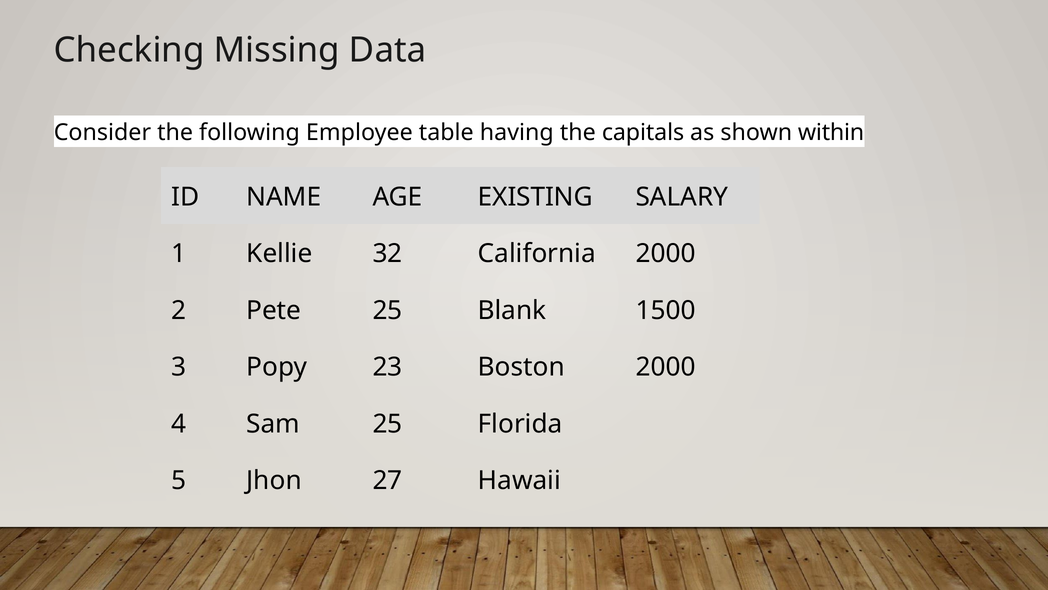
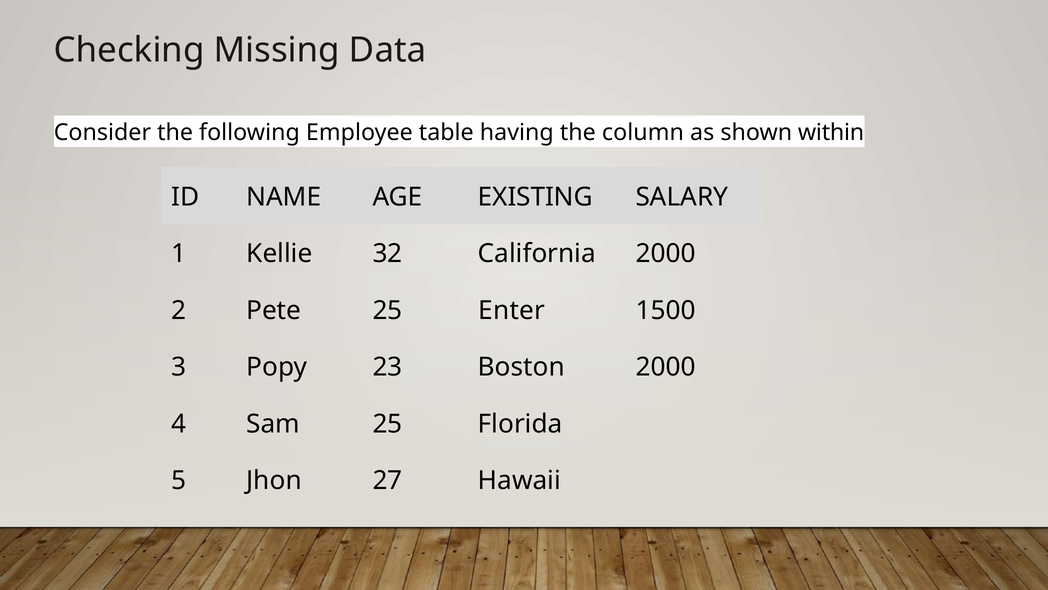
capitals: capitals -> column (643, 133)
Blank: Blank -> Enter (512, 310)
